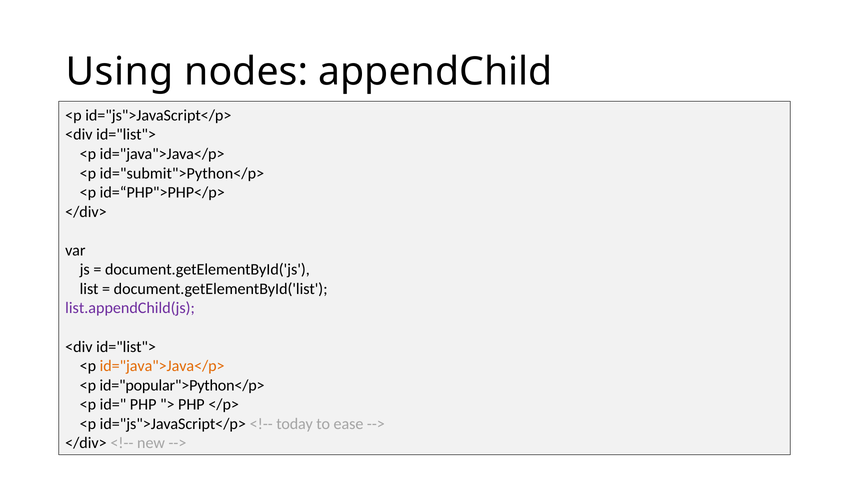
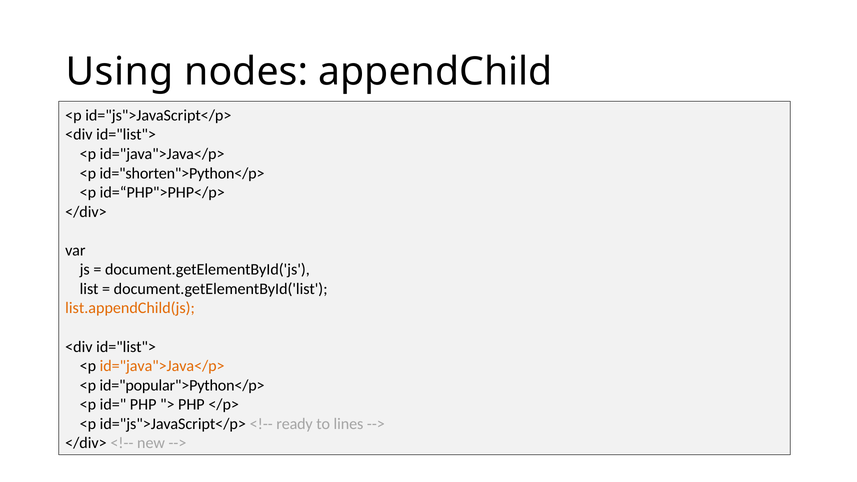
id="submit">Python</p>: id="submit">Python</p> -> id="shorten">Python</p> (182, 173)
list.appendChild(js colour: purple -> orange (130, 308)
today: today -> ready (295, 424)
ease: ease -> lines (349, 424)
